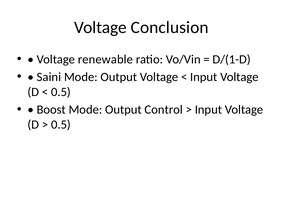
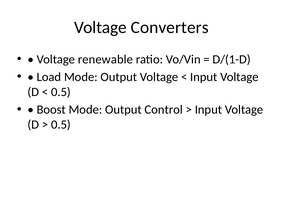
Conclusion: Conclusion -> Converters (170, 27)
Saini: Saini -> Load (49, 77)
